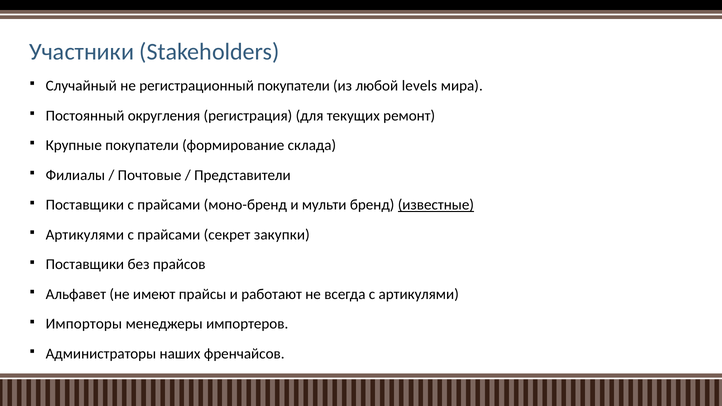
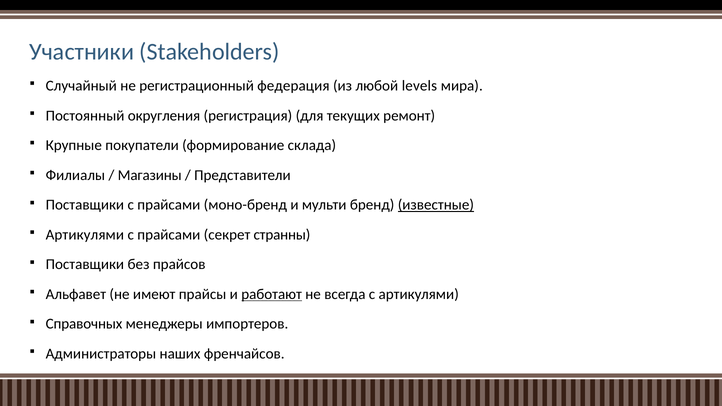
регистрационный покупатели: покупатели -> федерация (293, 86)
Почтовые: Почтовые -> Магазины (150, 175)
закупки: закупки -> странны (282, 235)
работают underline: none -> present (272, 294)
Импорторы: Импорторы -> Справочных (84, 324)
